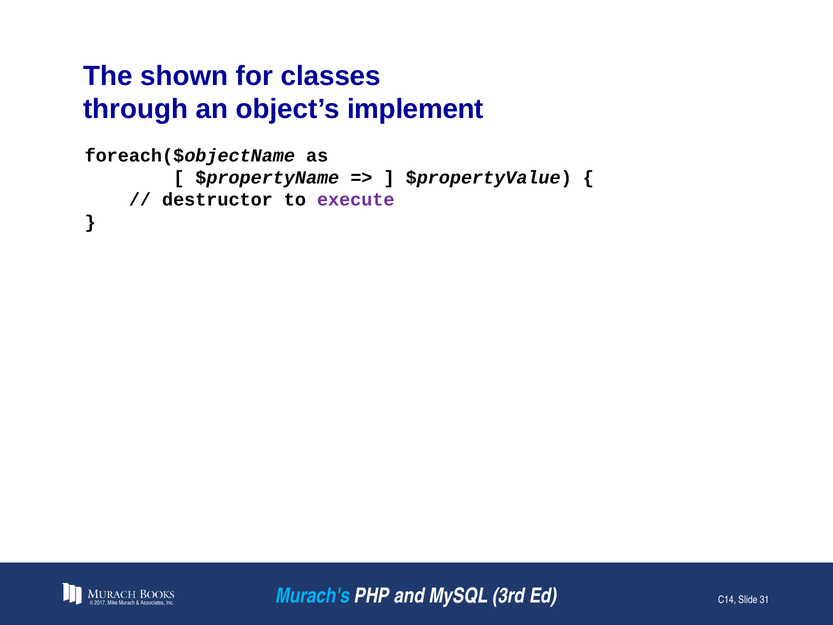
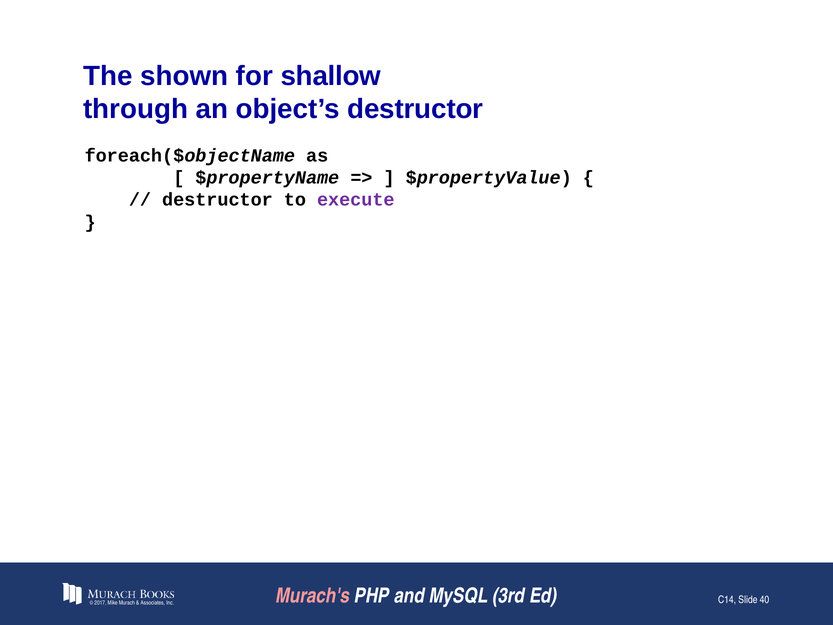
classes: classes -> shallow (331, 76)
object’s implement: implement -> destructor (415, 109)
Murach's colour: light blue -> pink (313, 596)
31: 31 -> 40 (764, 599)
